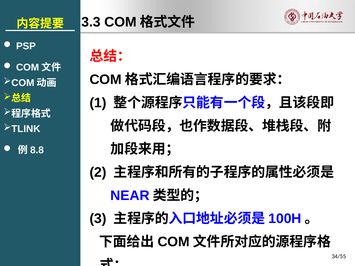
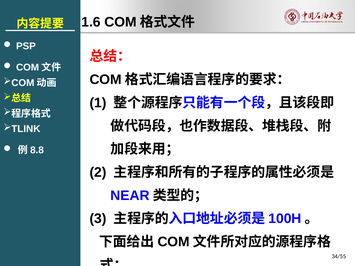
3.3: 3.3 -> 1.6 (91, 22)
